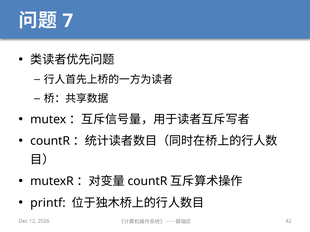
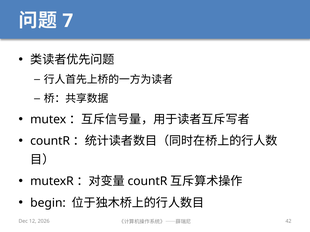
printf: printf -> begin (48, 203)
